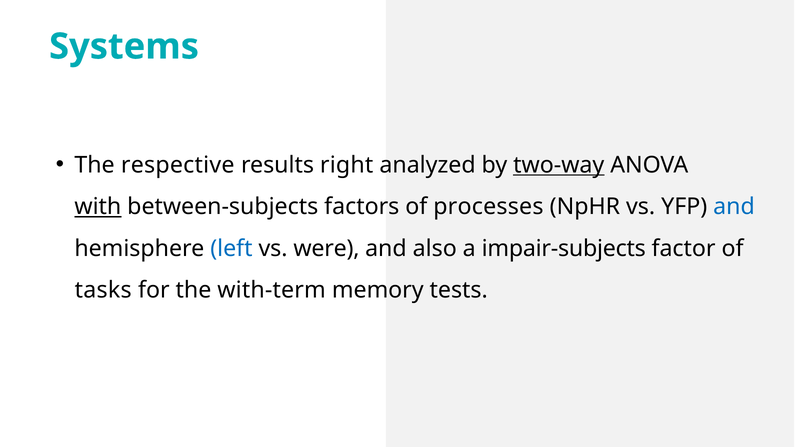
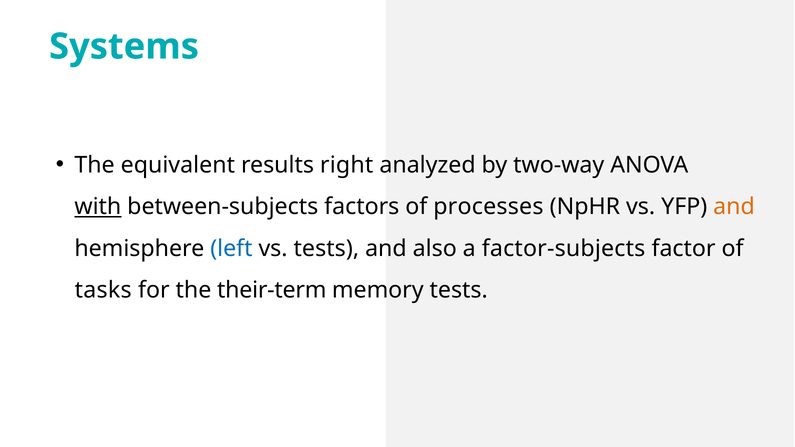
respective: respective -> equivalent (178, 165)
two-way underline: present -> none (559, 165)
and colour: blue -> orange (734, 207)
vs were: were -> tests (326, 249)
impair-subjects: impair-subjects -> factor-subjects (564, 249)
with-term: with-term -> their-term (272, 290)
